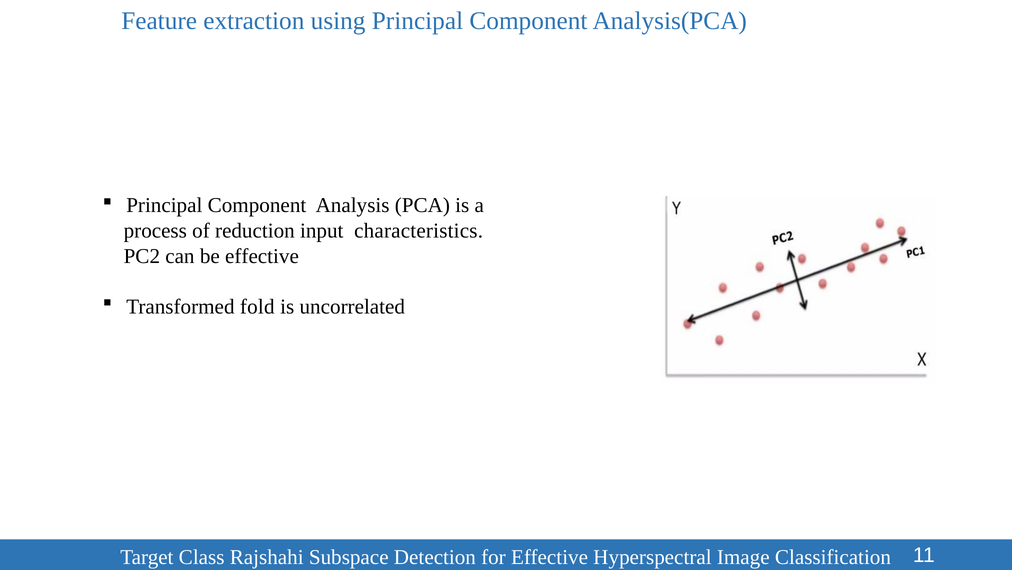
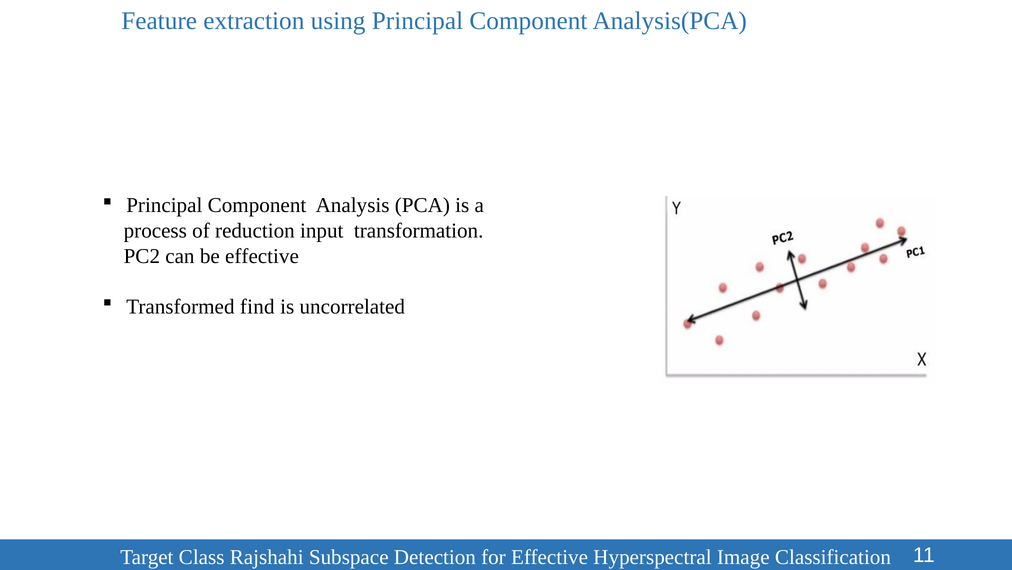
characteristics: characteristics -> transformation (419, 230)
fold: fold -> find (257, 306)
